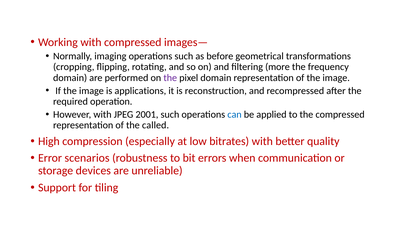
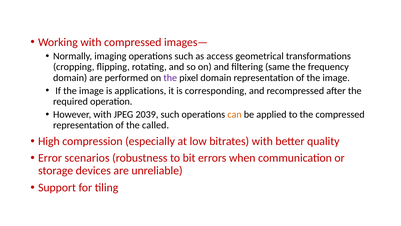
before: before -> access (220, 56)
more: more -> same (278, 67)
reconstruction: reconstruction -> corresponding (216, 91)
2001: 2001 -> 2039 (147, 114)
can colour: blue -> orange (235, 114)
